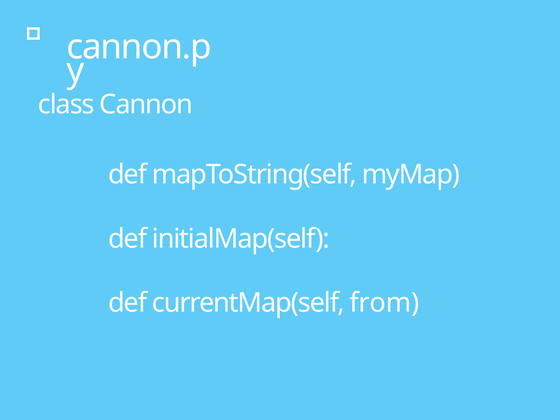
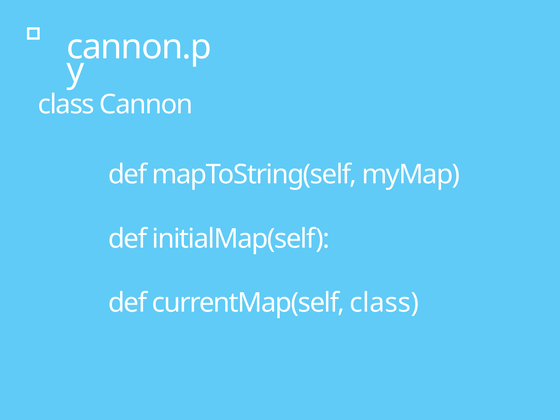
currentMap(self from: from -> class (384, 303)
